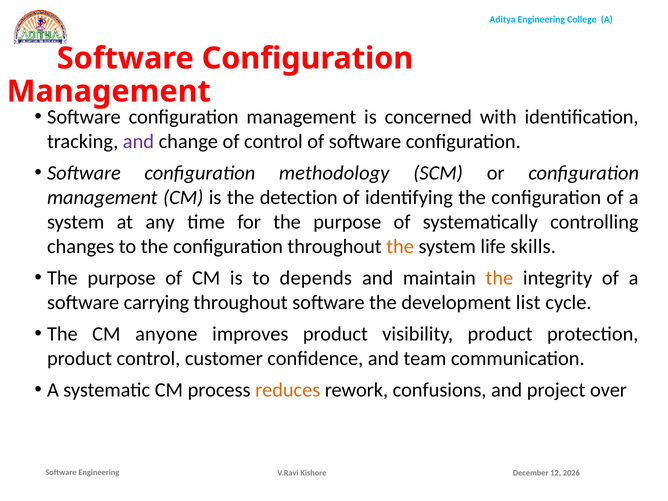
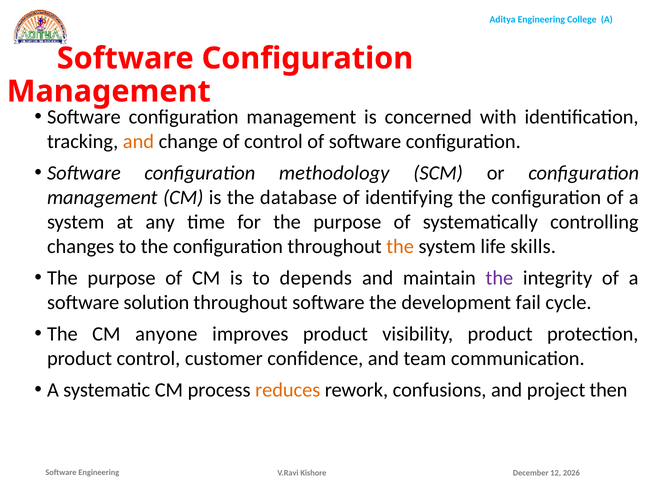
and colour: purple -> orange (138, 142)
detection: detection -> database (299, 198)
the colour: orange -> purple (499, 278)
carrying: carrying -> solution (156, 303)
list: list -> fail (528, 303)
over: over -> then (609, 390)
